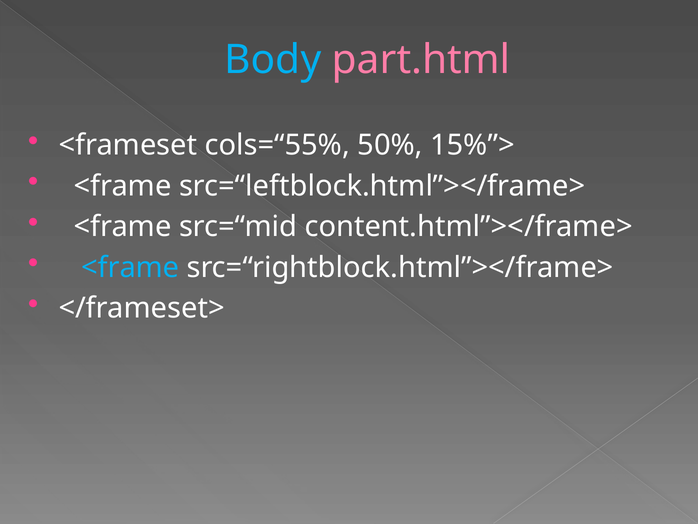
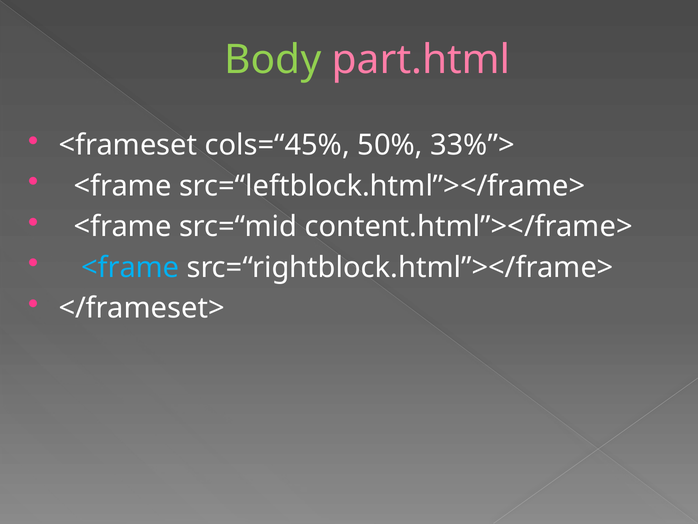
Body colour: light blue -> light green (273, 60)
cols=“55%: cols=“55% -> cols=“45% (277, 145)
15%”>: 15%”> -> 33%”> (472, 145)
